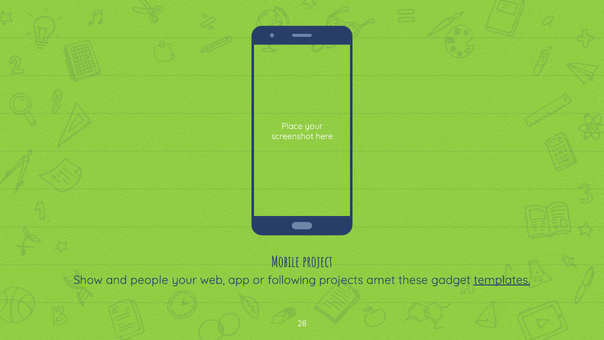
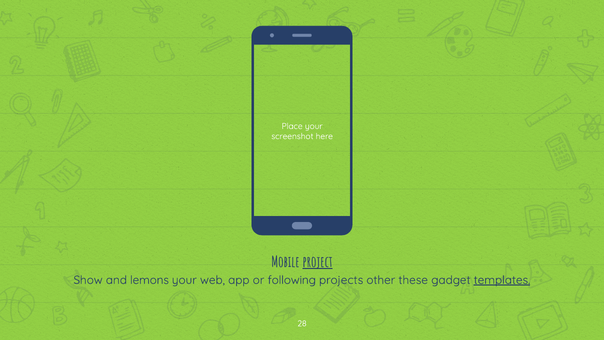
project underline: none -> present (318, 262)
people: people -> lemons (149, 280)
amet: amet -> other (381, 280)
